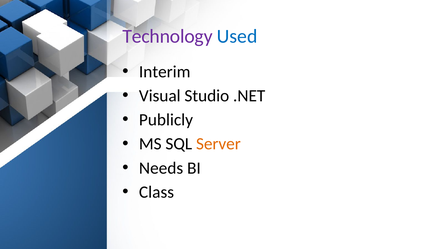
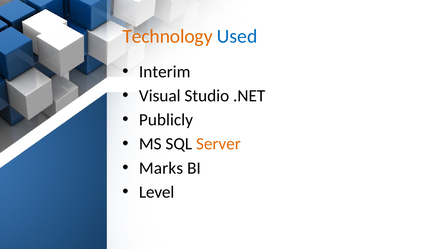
Technology colour: purple -> orange (167, 36)
Needs: Needs -> Marks (161, 168)
Class: Class -> Level (157, 192)
